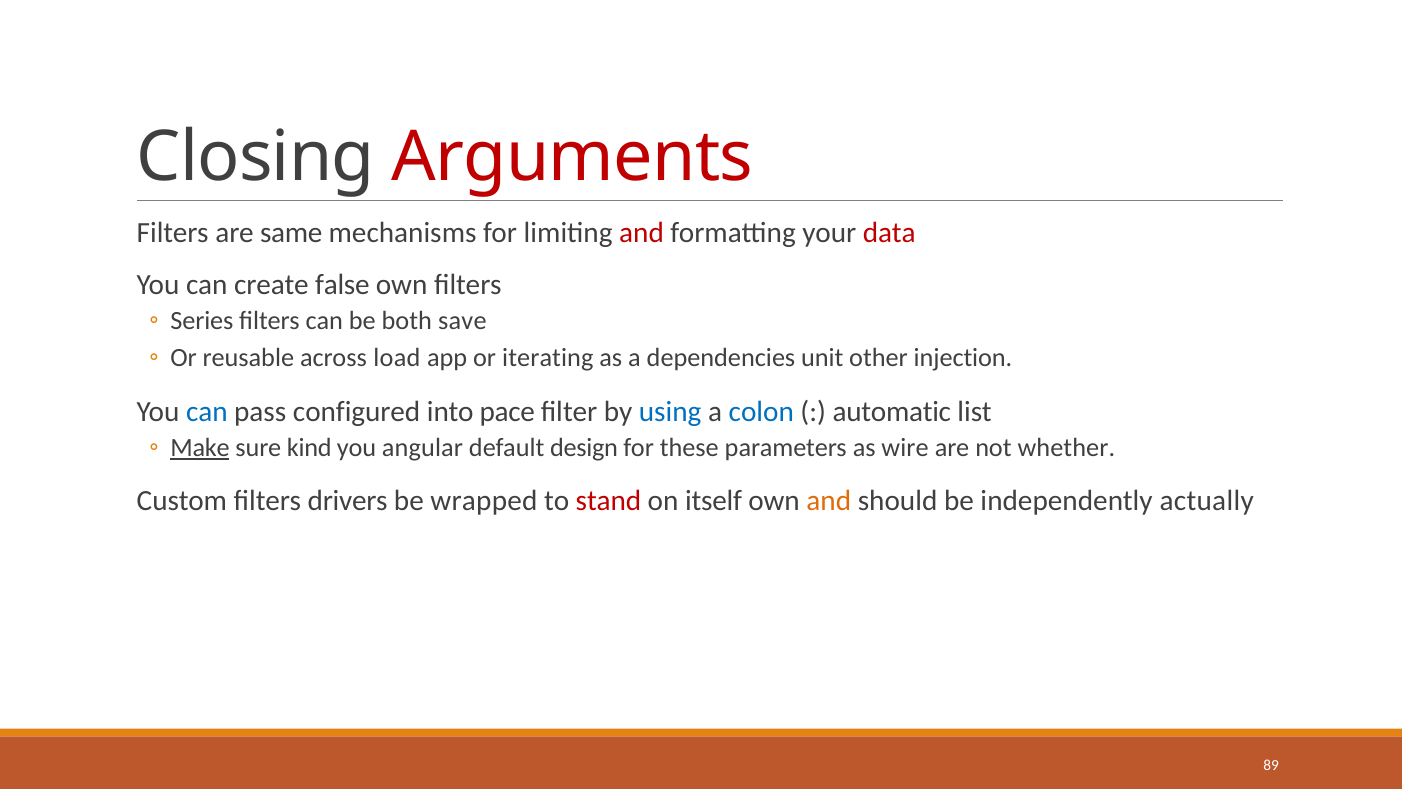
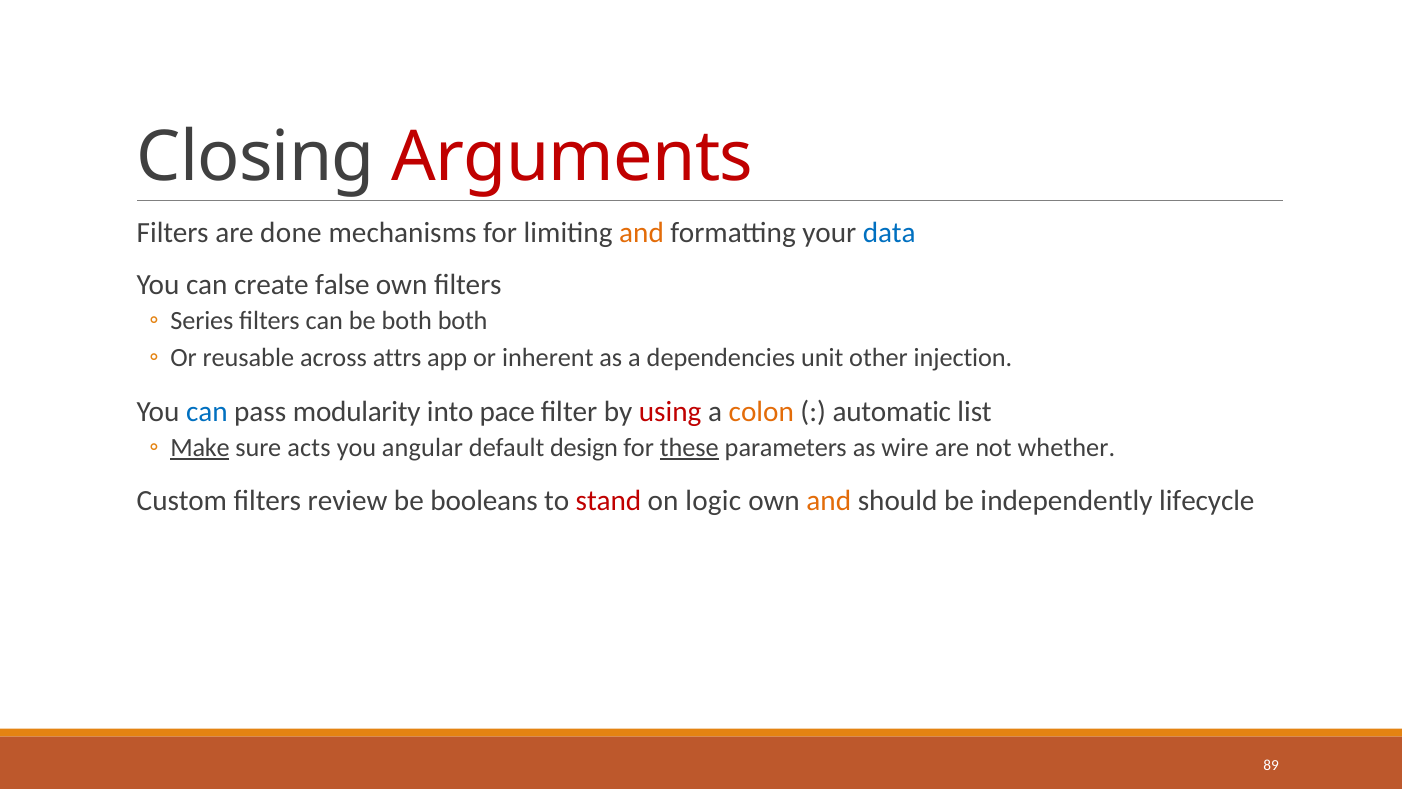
same: same -> done (291, 233)
and colour: red -> orange (642, 233)
data colour: red -> blue (889, 233)
both save: save -> both (463, 321)
load: load -> attrs (397, 358)
iterating: iterating -> inherent (548, 358)
configured: configured -> modularity (357, 411)
using colour: blue -> red (670, 411)
colon colour: blue -> orange (761, 411)
kind: kind -> acts (309, 447)
these underline: none -> present (689, 447)
drivers: drivers -> review (348, 501)
wrapped: wrapped -> booleans (484, 501)
itself: itself -> logic (713, 501)
actually: actually -> lifecycle (1207, 501)
